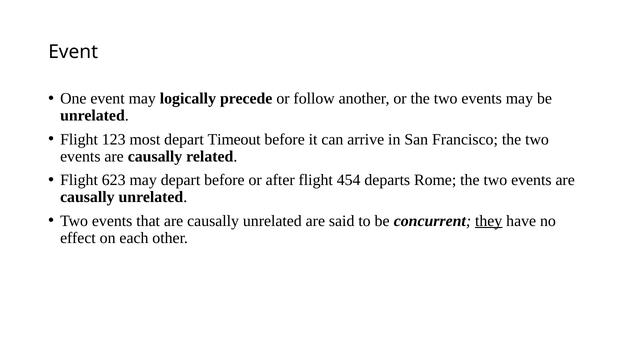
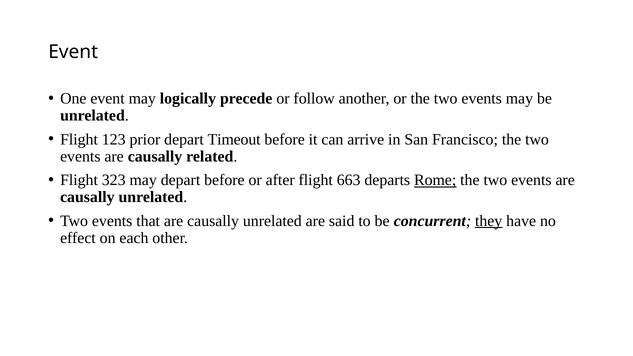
most: most -> prior (145, 139)
623: 623 -> 323 (114, 180)
454: 454 -> 663 (349, 180)
Rome underline: none -> present (435, 180)
